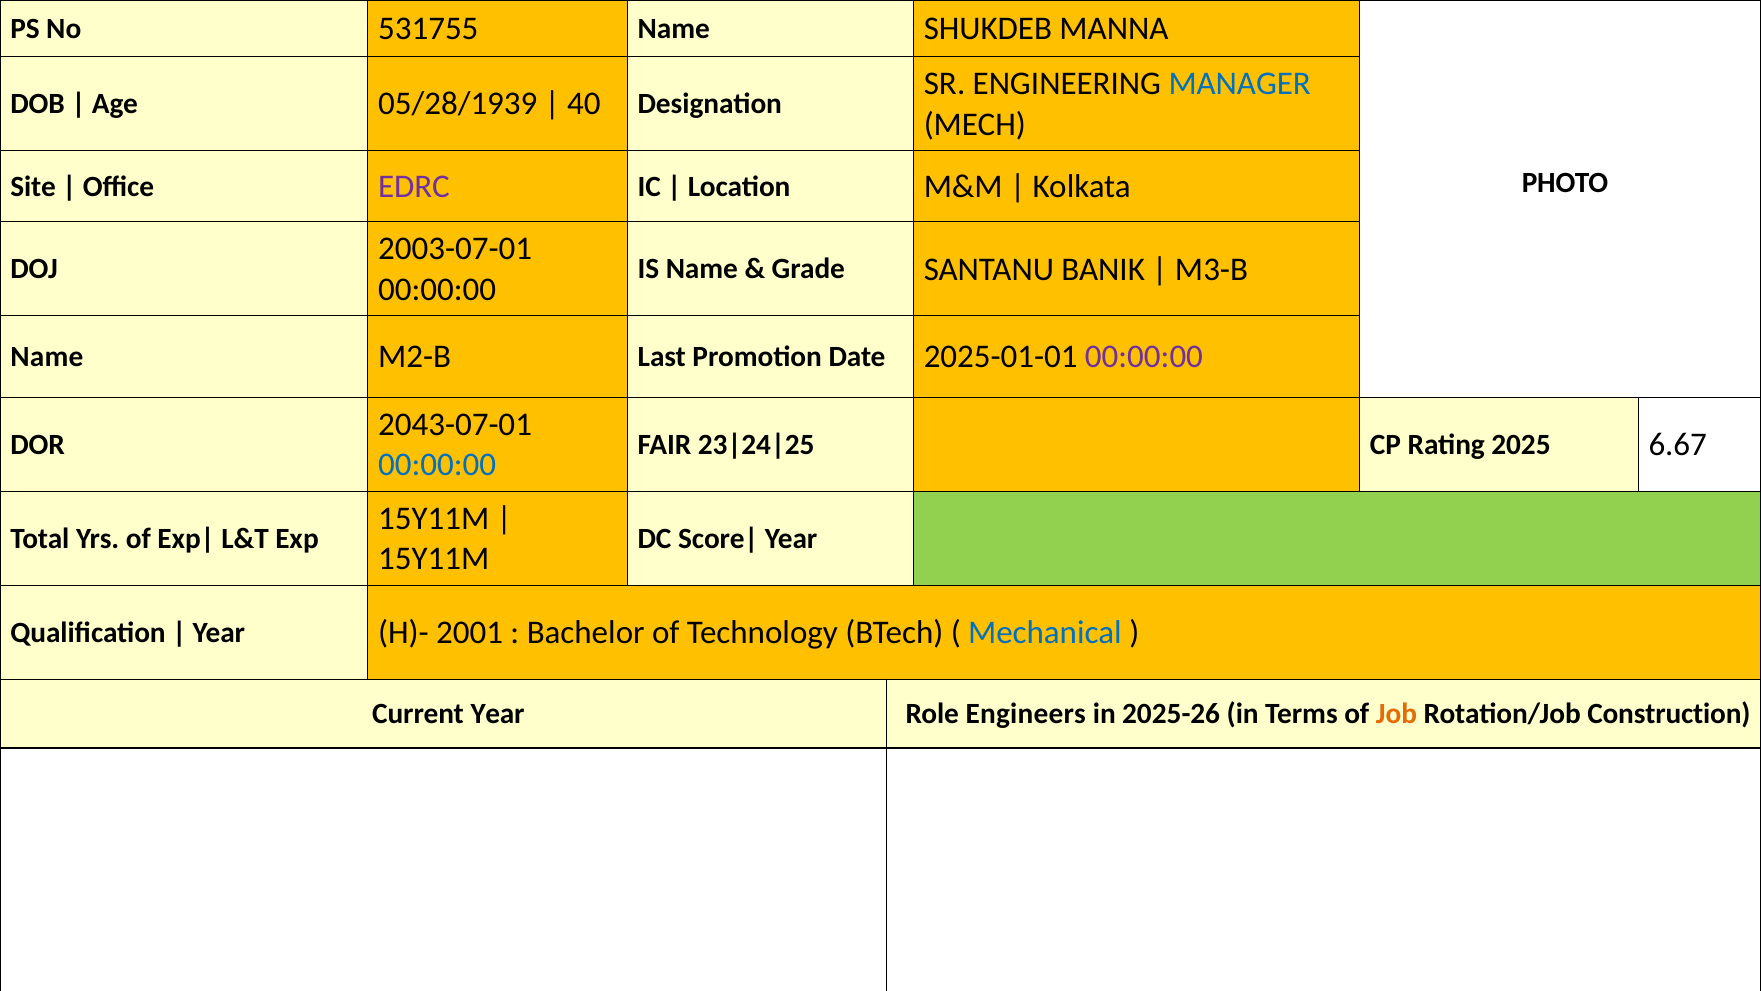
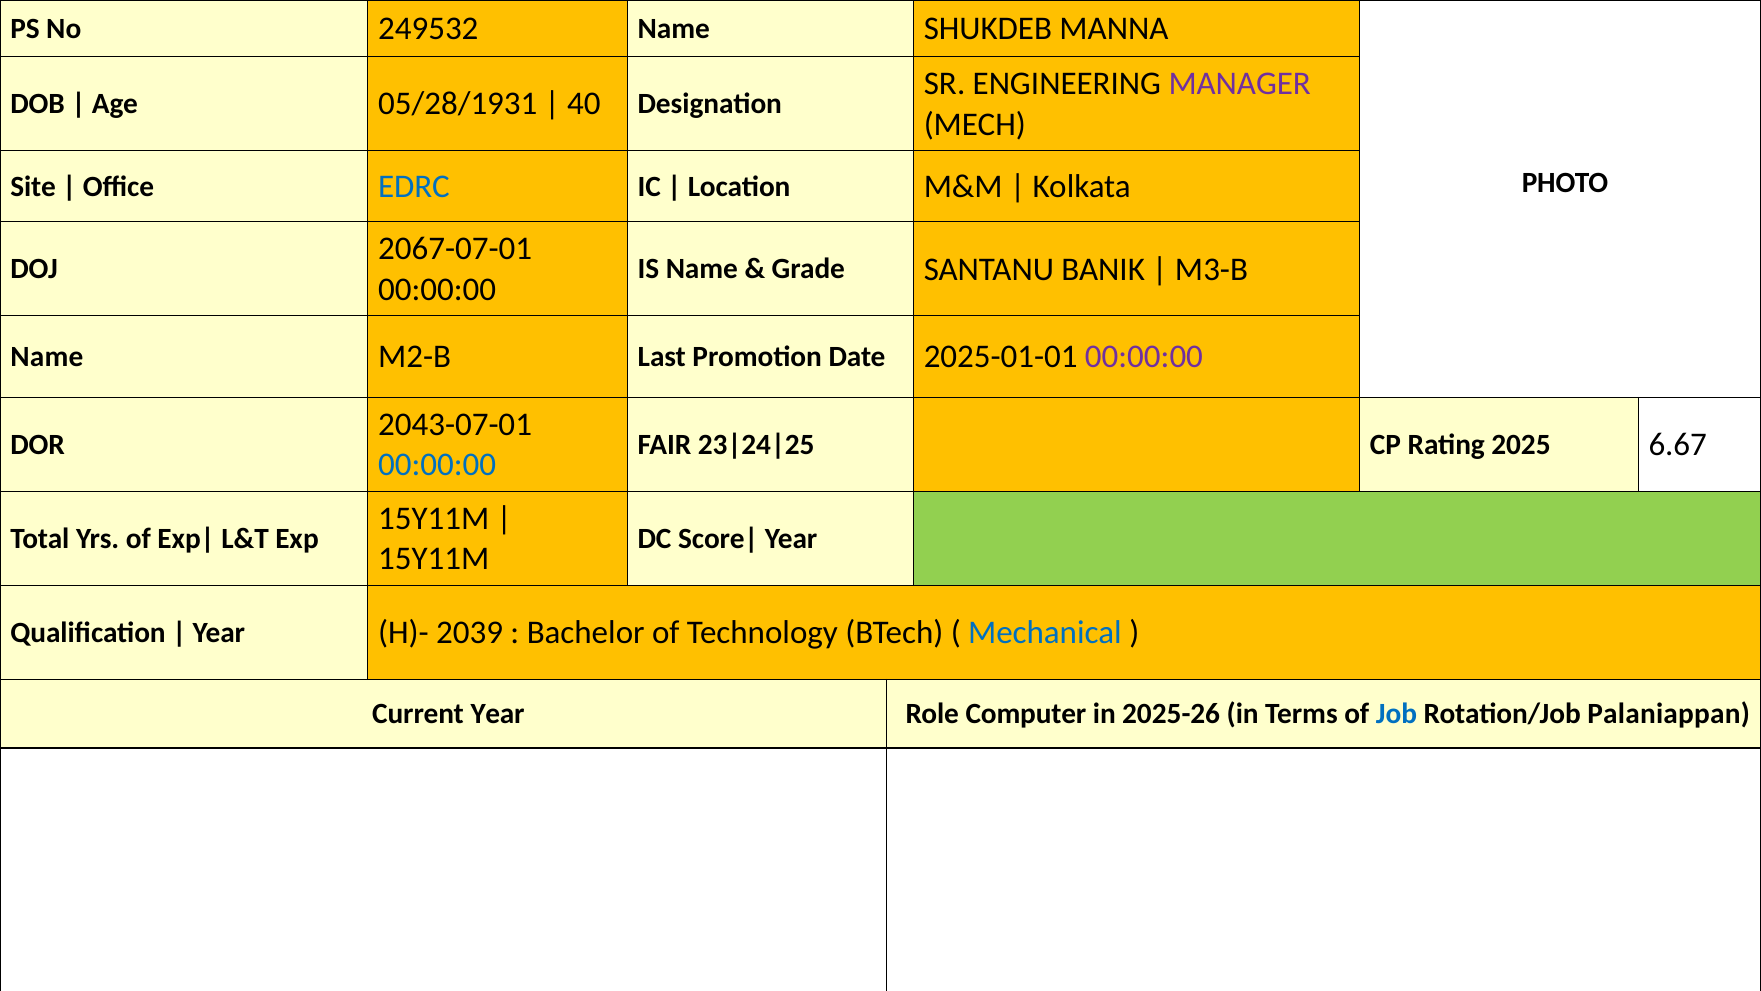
531755: 531755 -> 249532 (428, 29)
MANAGER colour: blue -> purple (1240, 84)
05/28/1939: 05/28/1939 -> 05/28/1931 (458, 104)
EDRC colour: purple -> blue (414, 187)
2003-07-01: 2003-07-01 -> 2067-07-01 (455, 249)
2001: 2001 -> 2039 (470, 632)
Engineers: Engineers -> Computer (1026, 714)
Job colour: orange -> blue (1396, 714)
Construction: Construction -> Palaniappan (1669, 714)
